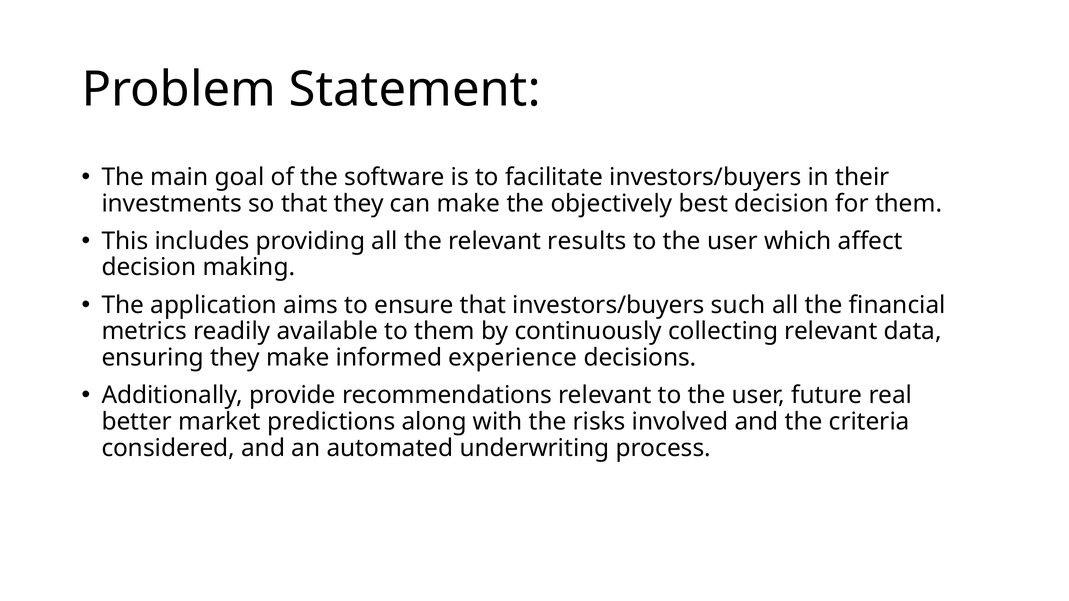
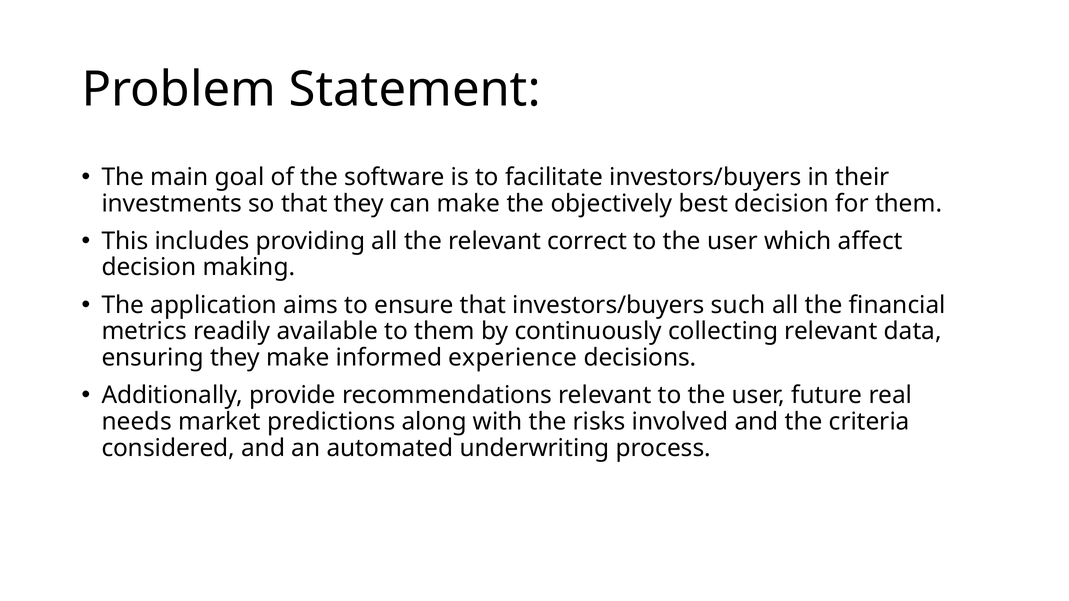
results: results -> correct (587, 241)
better: better -> needs (137, 422)
